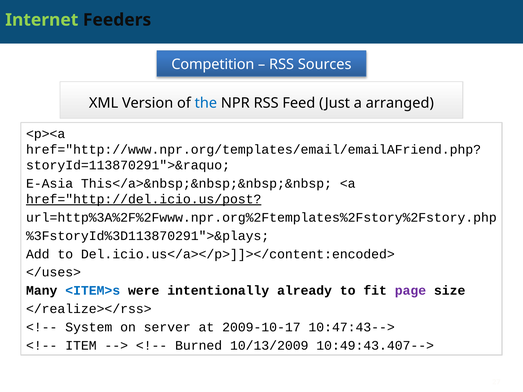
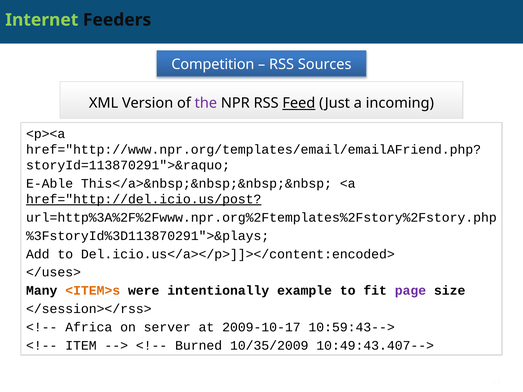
the colour: blue -> purple (206, 103)
Feed underline: none -> present (299, 103)
arranged: arranged -> incoming (400, 103)
E-Asia: E-Asia -> E-Able (50, 184)
<ITEM>s colour: blue -> orange (93, 291)
already: already -> example (305, 291)
</realize></rss>: </realize></rss> -> </session></rss> (89, 309)
System: System -> Africa (89, 327)
10:47:43-->: 10:47:43--> -> 10:59:43--> (352, 327)
10/13/2009: 10/13/2009 -> 10/35/2009 (269, 346)
